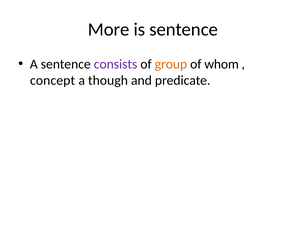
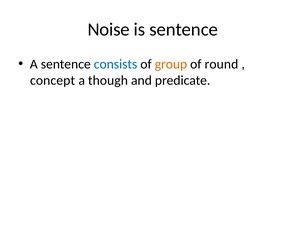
More: More -> Noise (109, 30)
consists colour: purple -> blue (116, 64)
whom: whom -> round (221, 64)
